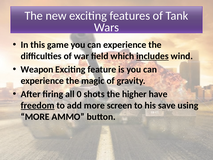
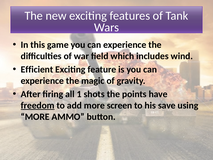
includes underline: present -> none (152, 56)
Weapon: Weapon -> Efficient (37, 69)
0: 0 -> 1 (79, 94)
higher: higher -> points (134, 94)
